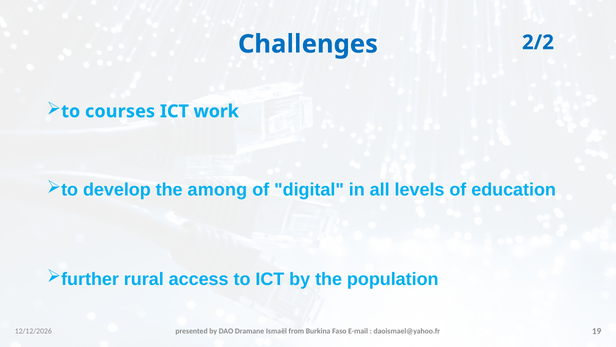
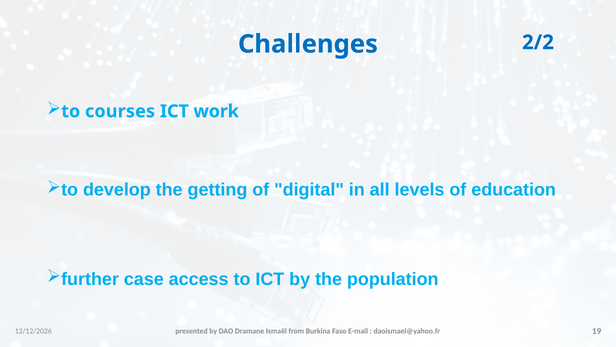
among: among -> getting (217, 190)
rural: rural -> case (144, 279)
